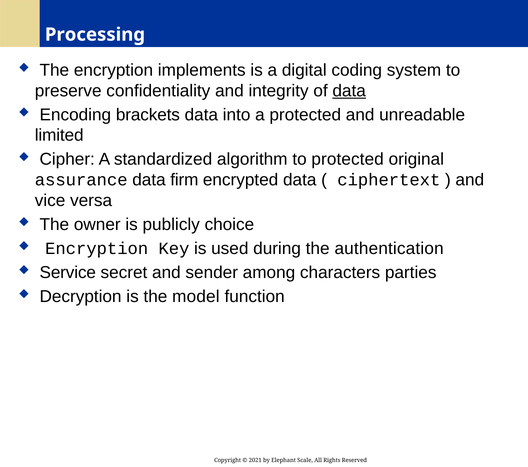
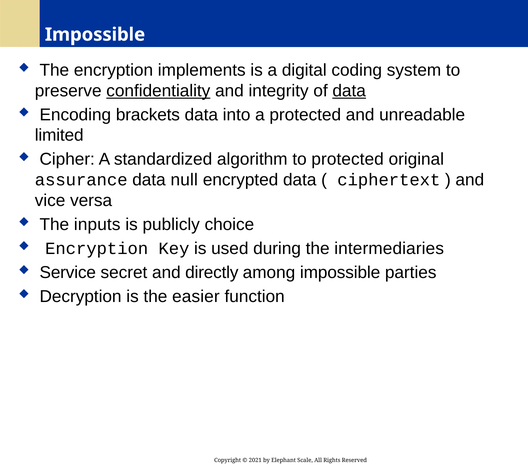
Processing: Processing -> Impossible (95, 35)
confidentiality underline: none -> present (158, 91)
firm: firm -> null (184, 180)
owner: owner -> inputs (97, 225)
authentication: authentication -> intermediaries (389, 249)
sender: sender -> directly (212, 273)
among characters: characters -> impossible (340, 273)
model: model -> easier (196, 297)
